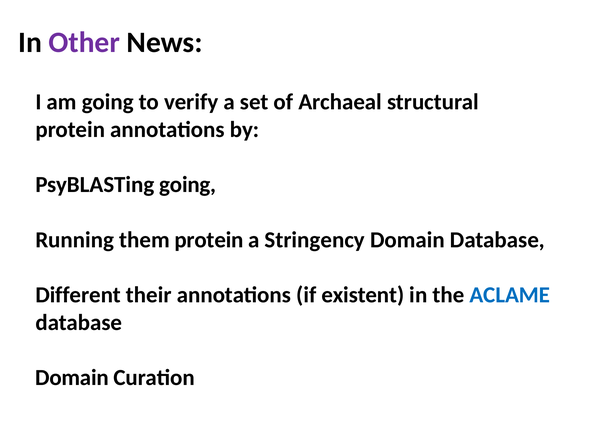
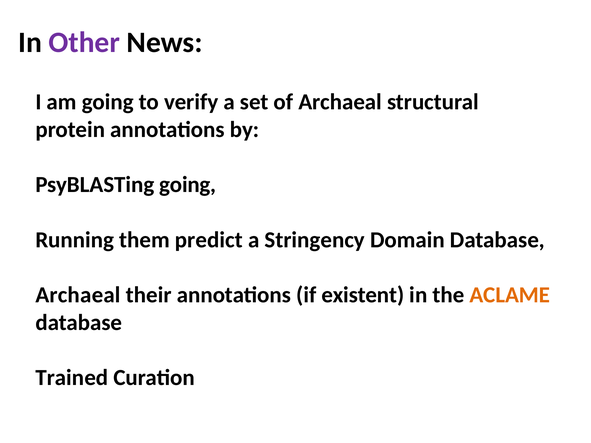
them protein: protein -> predict (209, 240)
Different: Different -> Archaeal (78, 295)
ACLAME colour: blue -> orange (510, 295)
Domain: Domain -> Trained (72, 378)
